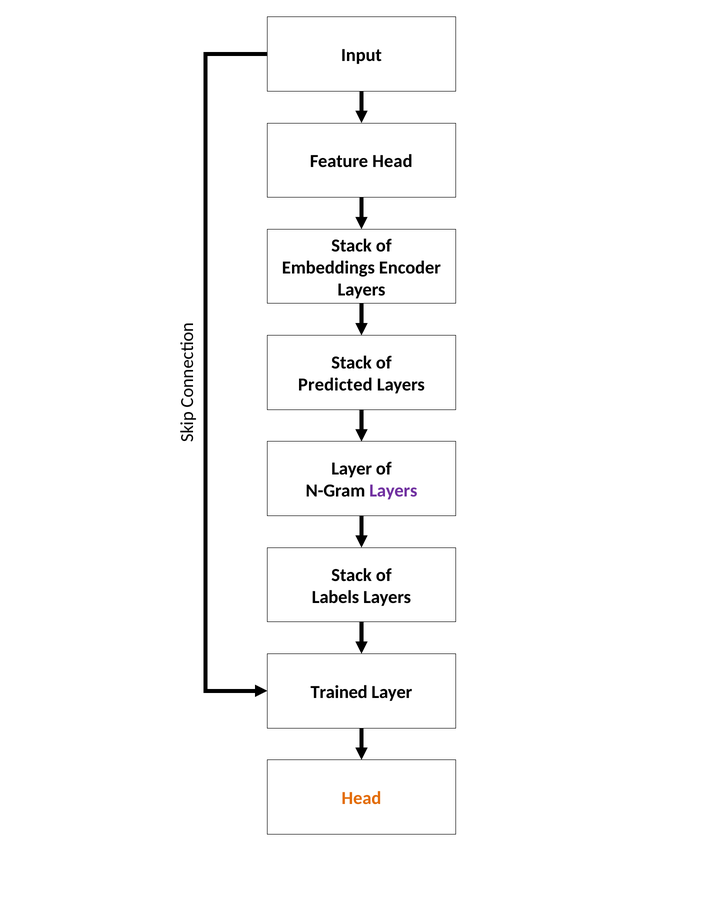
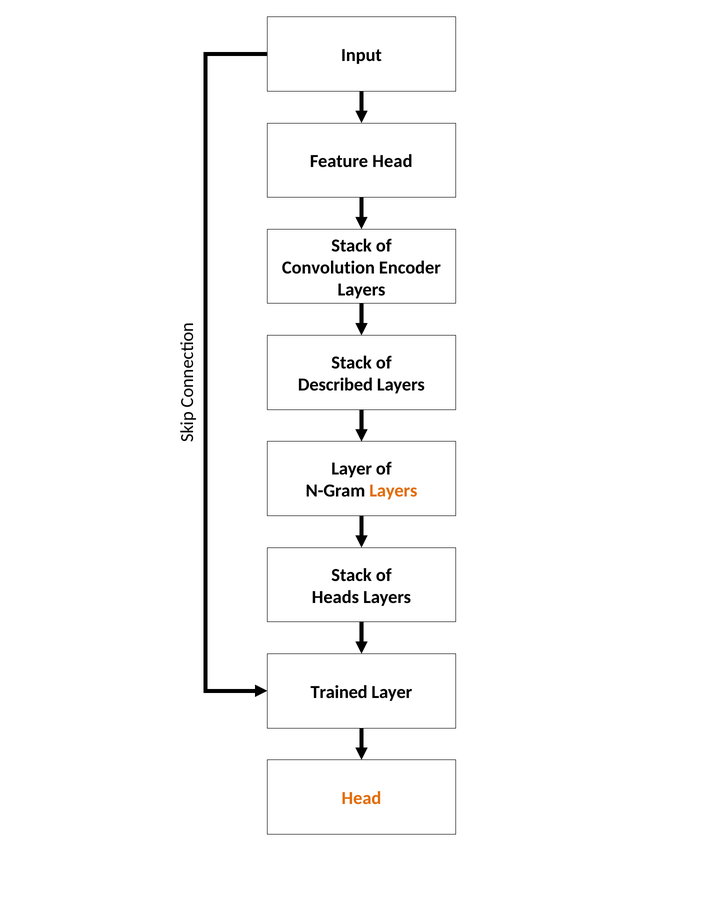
Embeddings: Embeddings -> Convolution (328, 268)
Predicted: Predicted -> Described (335, 385)
Layers colour: purple -> orange (393, 491)
Labels: Labels -> Heads (335, 597)
